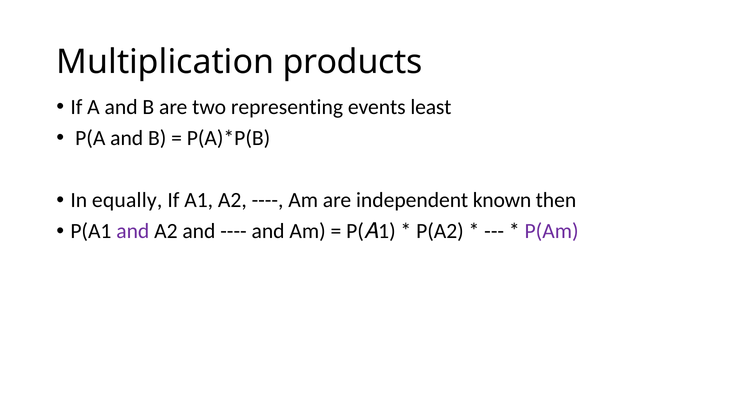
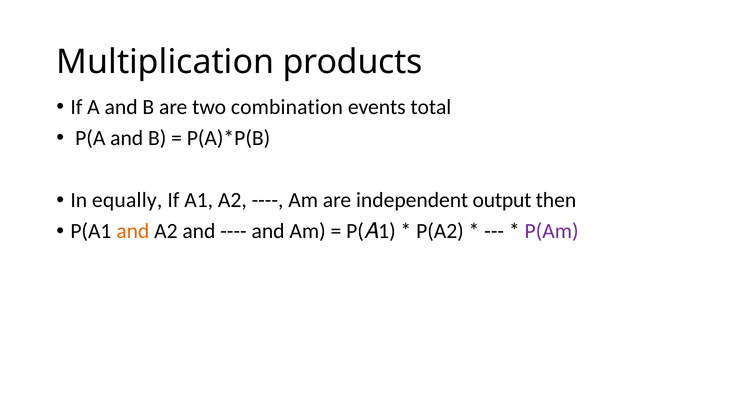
representing: representing -> combination (287, 107)
least: least -> total (431, 107)
known: known -> output (502, 200)
and colour: purple -> orange (133, 231)
